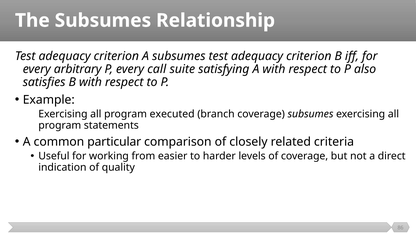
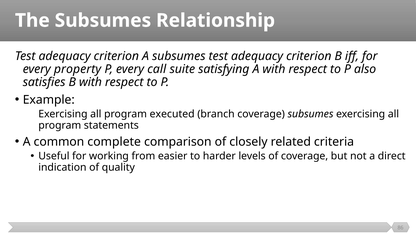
arbitrary: arbitrary -> property (78, 69)
particular: particular -> complete (114, 142)
